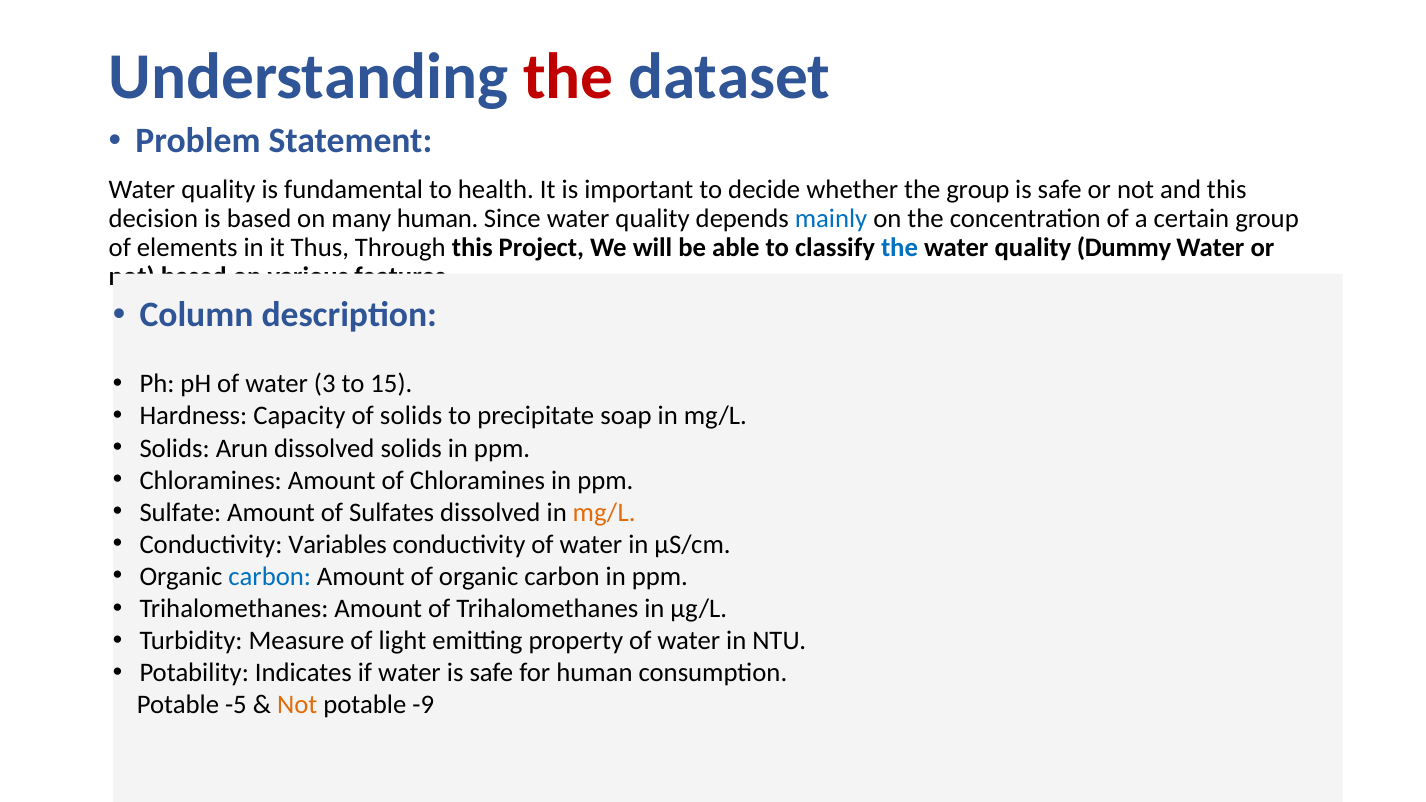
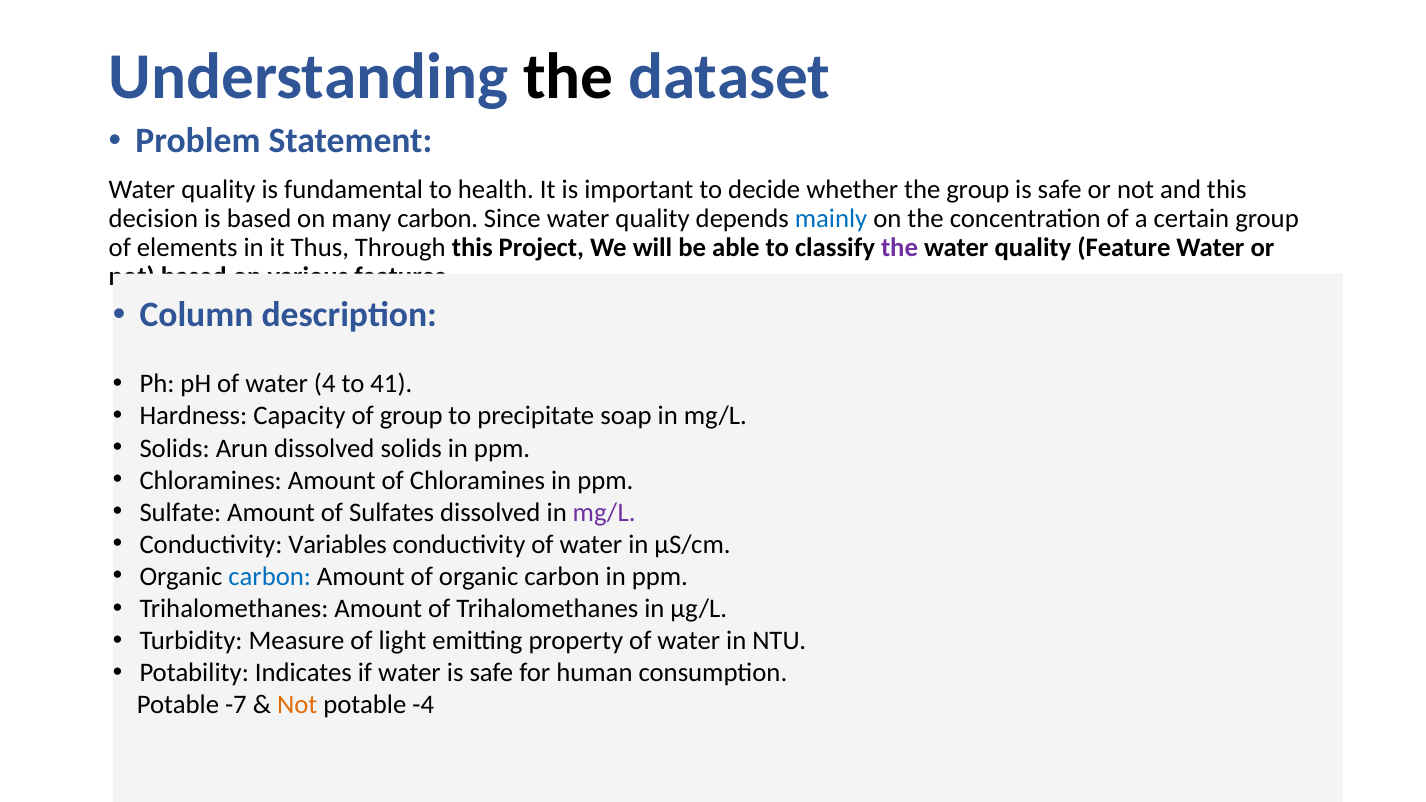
the colour: red -> black (568, 77)
many human: human -> carbon (438, 219)
the colour: blue -> purple (899, 248)
Dummy: Dummy -> Feature (1124, 248)
3: 3 -> 4 (325, 384)
15: 15 -> 41 (391, 384)
of solids: solids -> group (411, 416)
mg/L colour: orange -> purple (604, 512)
-5: -5 -> -7 (236, 705)
-9: -9 -> -4 (423, 705)
